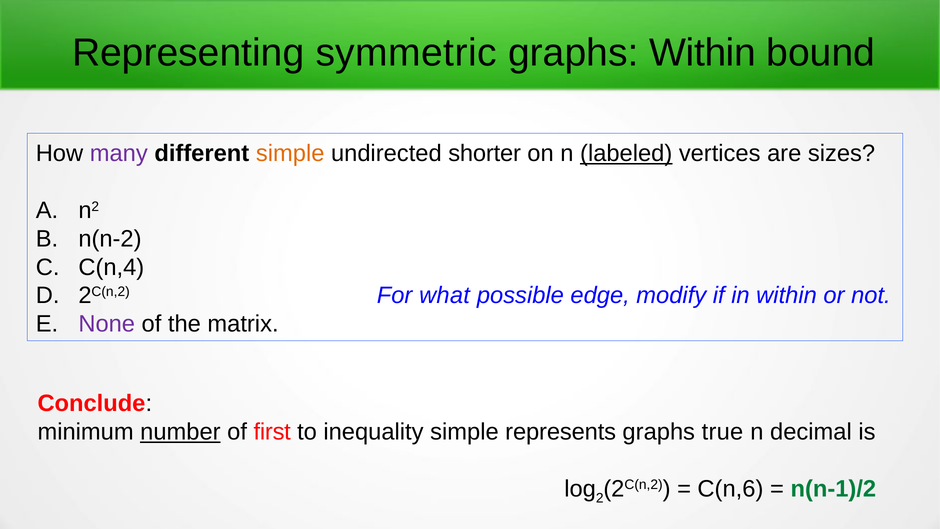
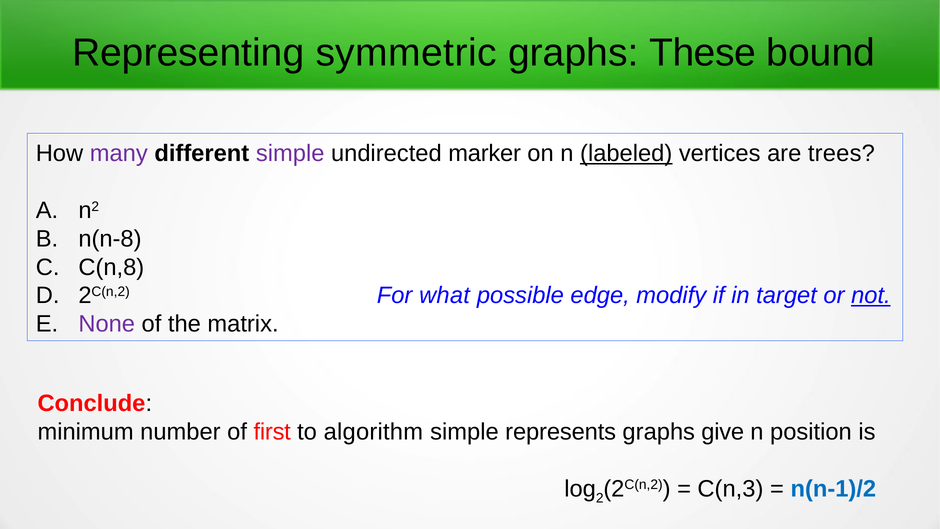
graphs Within: Within -> These (703, 53)
simple colour: orange -> purple (290, 153)
shorter: shorter -> marker (485, 153)
sizes: sizes -> trees (841, 153)
n(n-2: n(n-2 -> n(n-8 (110, 239)
C(n,4: C(n,4 -> C(n,8 (111, 267)
in within: within -> target (787, 296)
not underline: none -> present (871, 296)
number underline: present -> none (180, 432)
inequality: inequality -> algorithm (373, 432)
true: true -> give (723, 432)
decimal: decimal -> position (811, 432)
C(n,6: C(n,6 -> C(n,3 (730, 489)
n(n-1)/2 colour: green -> blue (833, 489)
